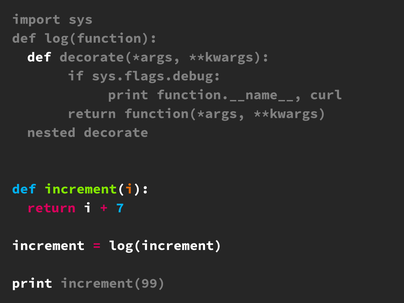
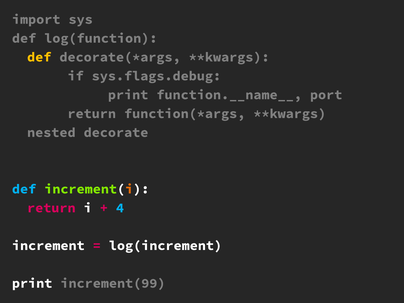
def colour: white -> yellow (39, 57)
curl: curl -> port (326, 95)
7: 7 -> 4 (120, 208)
